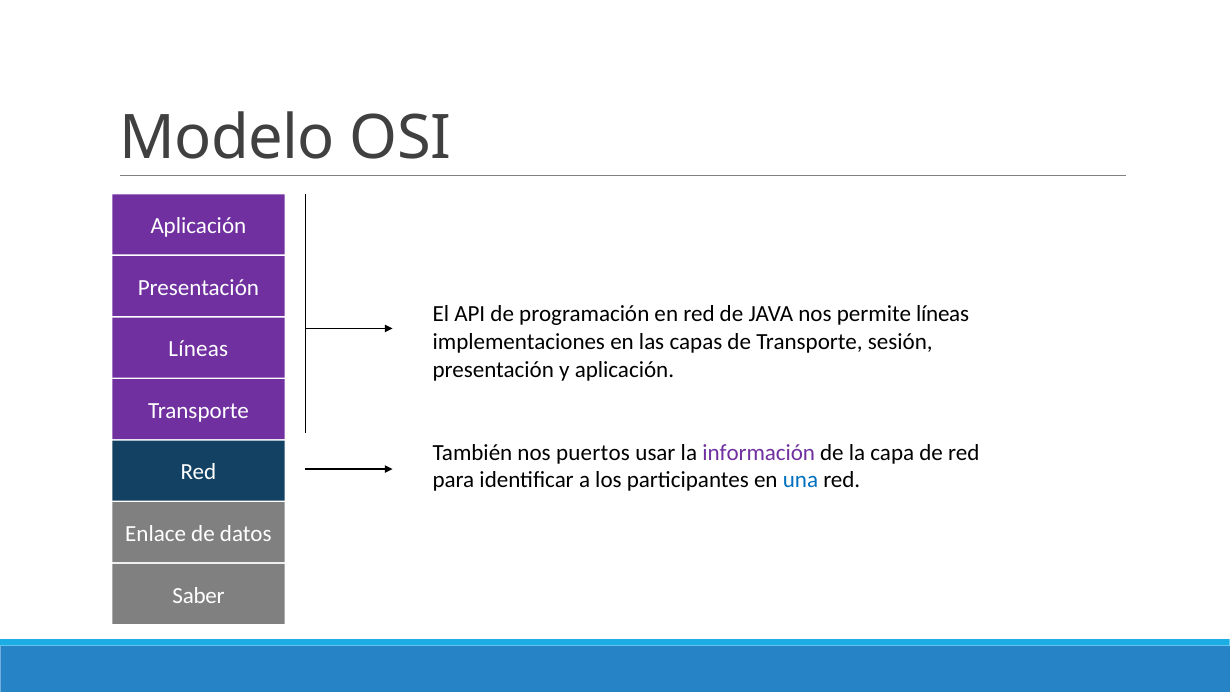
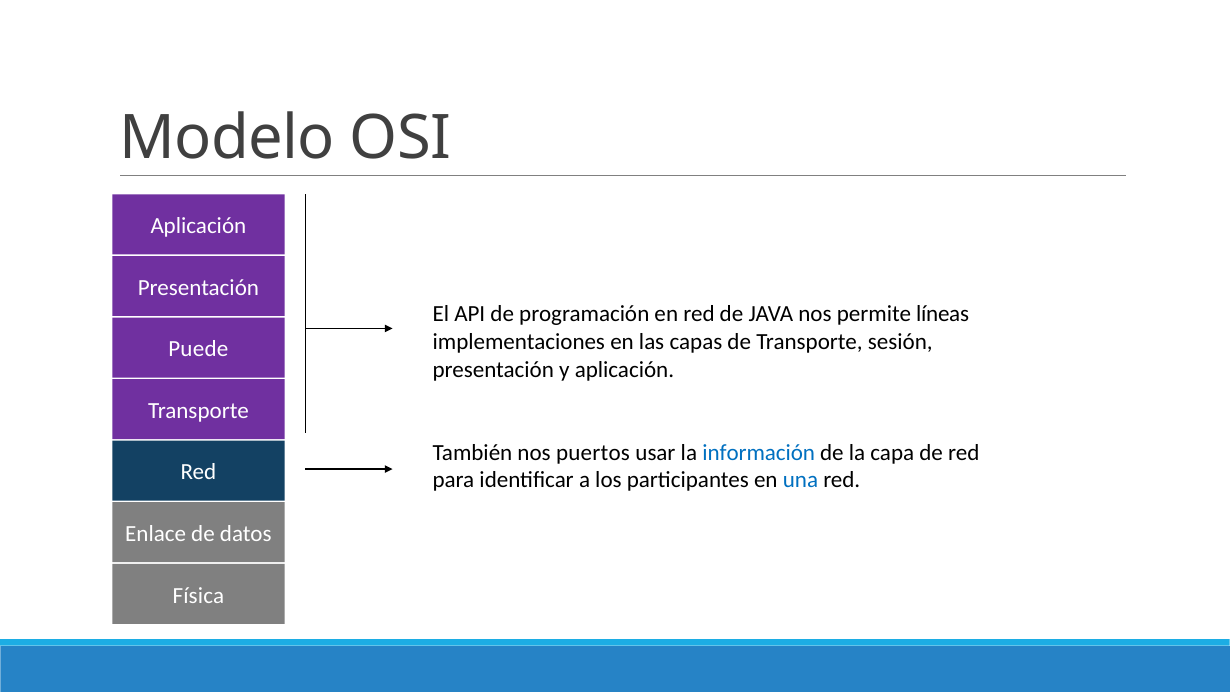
Líneas: Líneas -> Puede (198, 349)
información colour: purple -> blue (759, 453)
Saber: Saber -> Física (198, 595)
